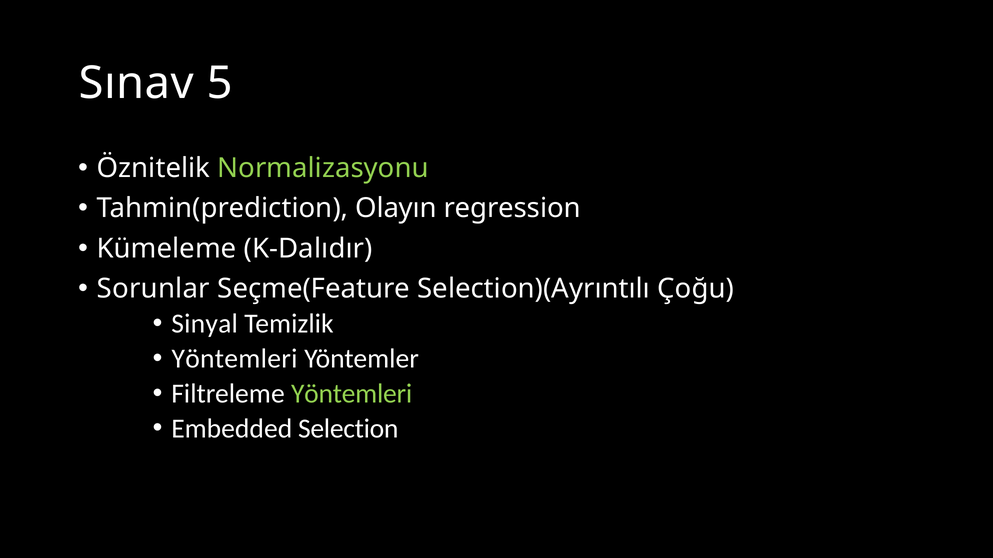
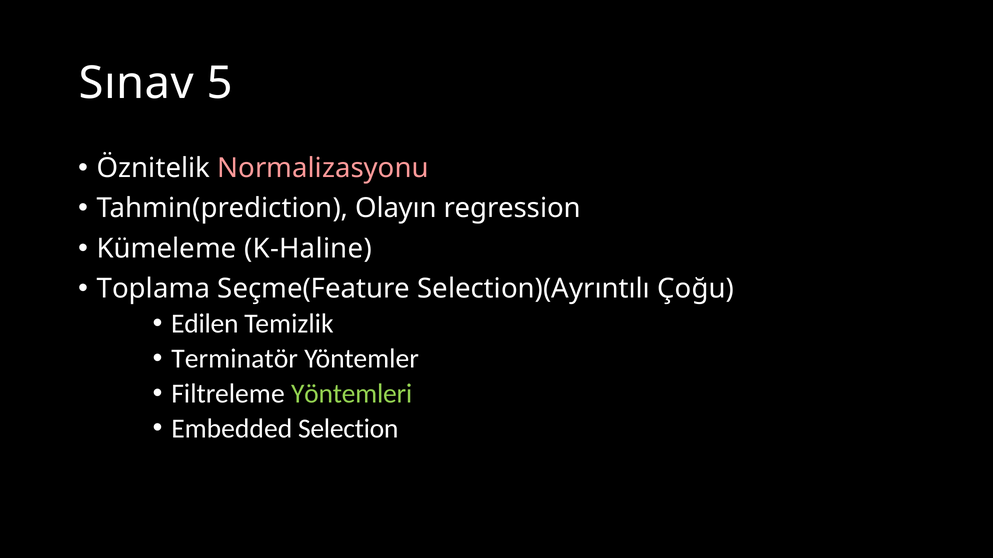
Normalizasyonu colour: light green -> pink (323, 168)
K-Dalıdır: K-Dalıdır -> K-Haline (308, 249)
Sorunlar: Sorunlar -> Toplama (153, 289)
Sinyal: Sinyal -> Edilen (205, 324)
Yöntemleri: Yöntemleri -> Terminatör (235, 359)
